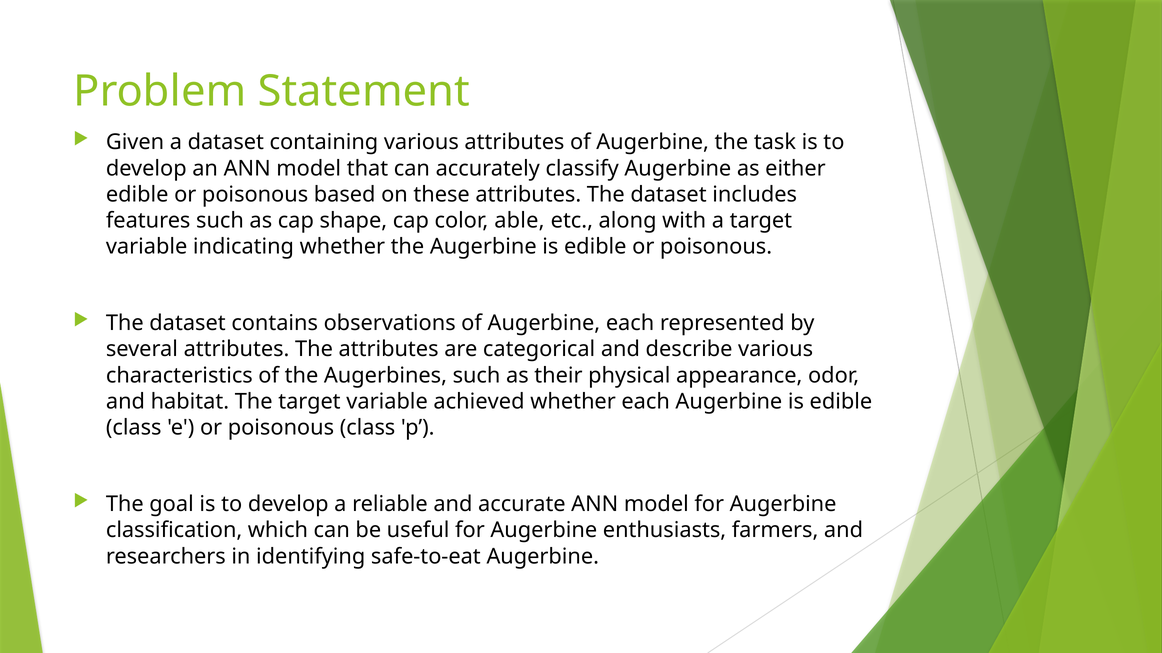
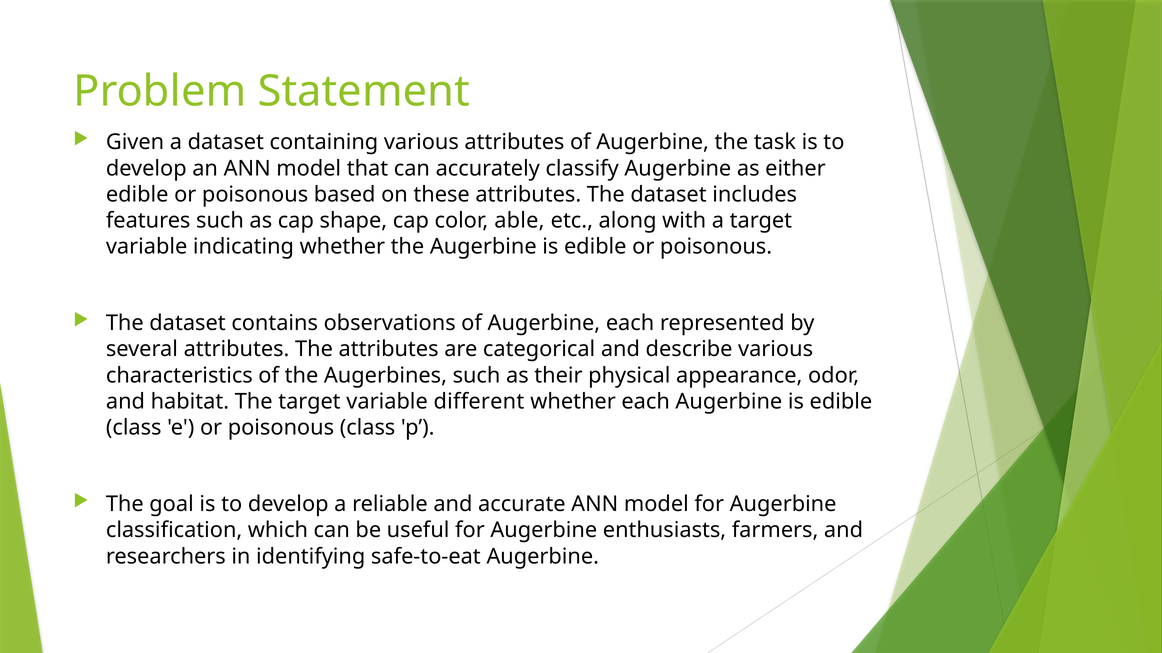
achieved: achieved -> different (479, 402)
